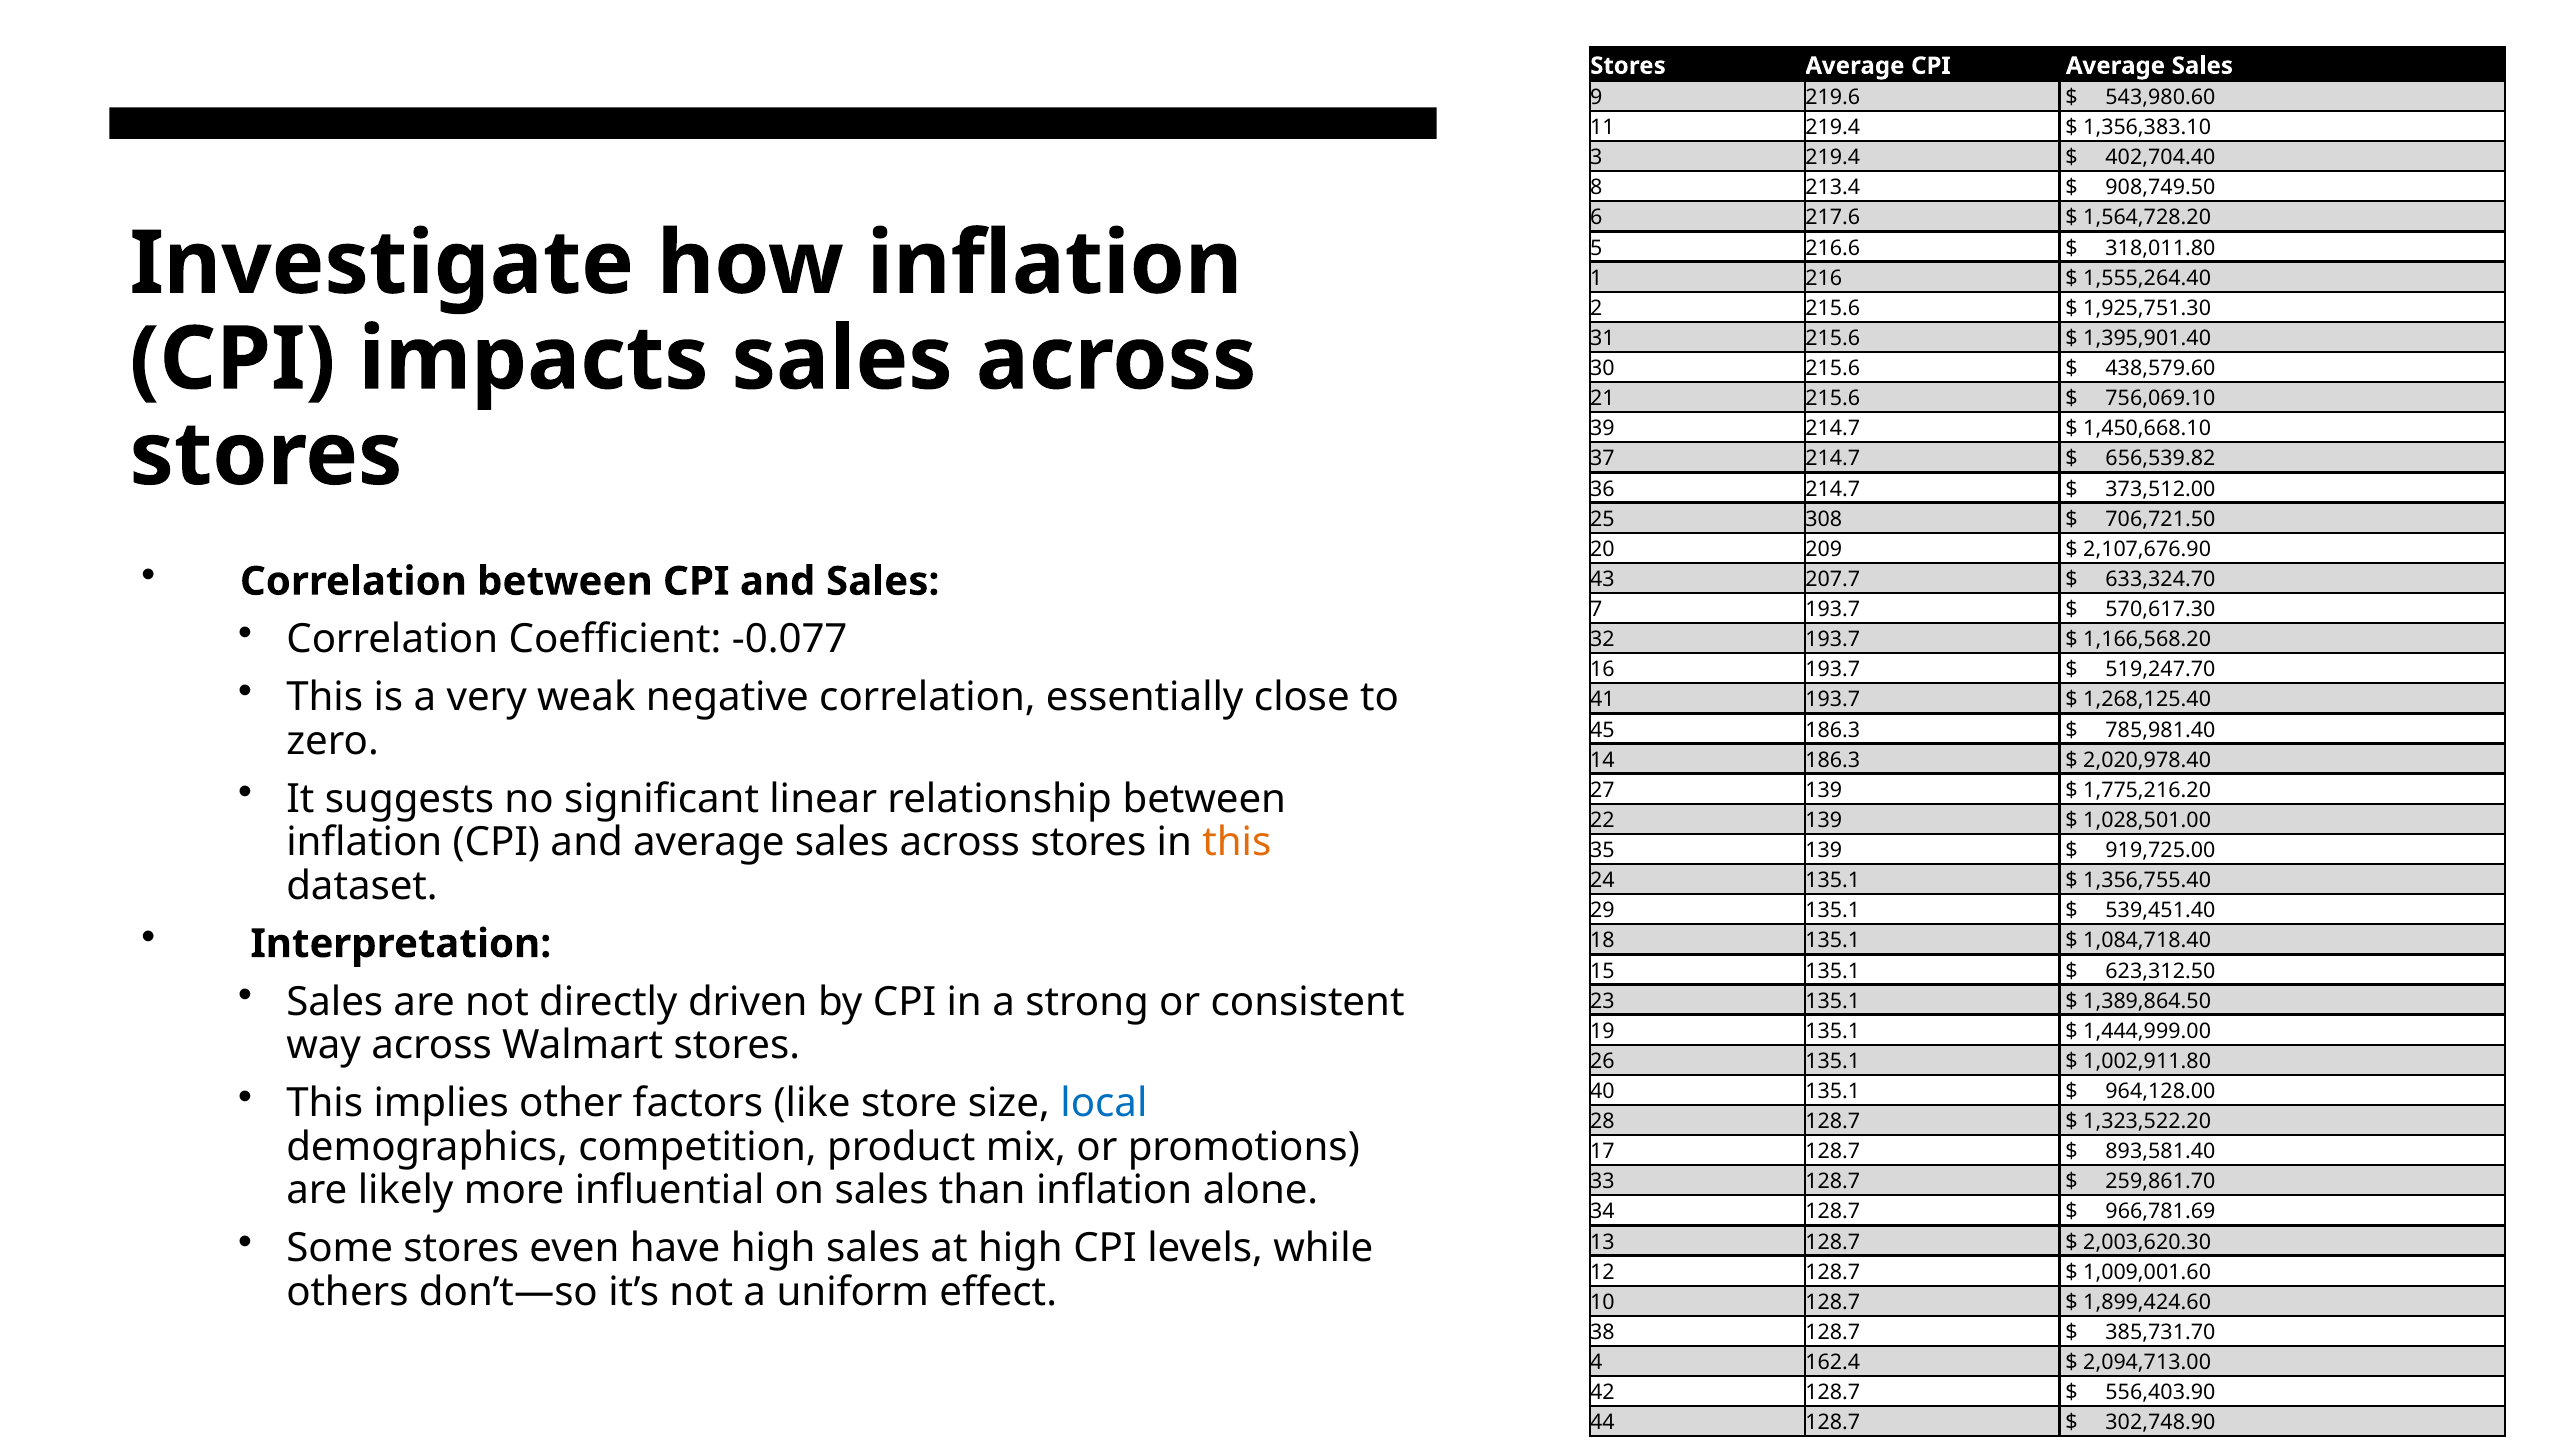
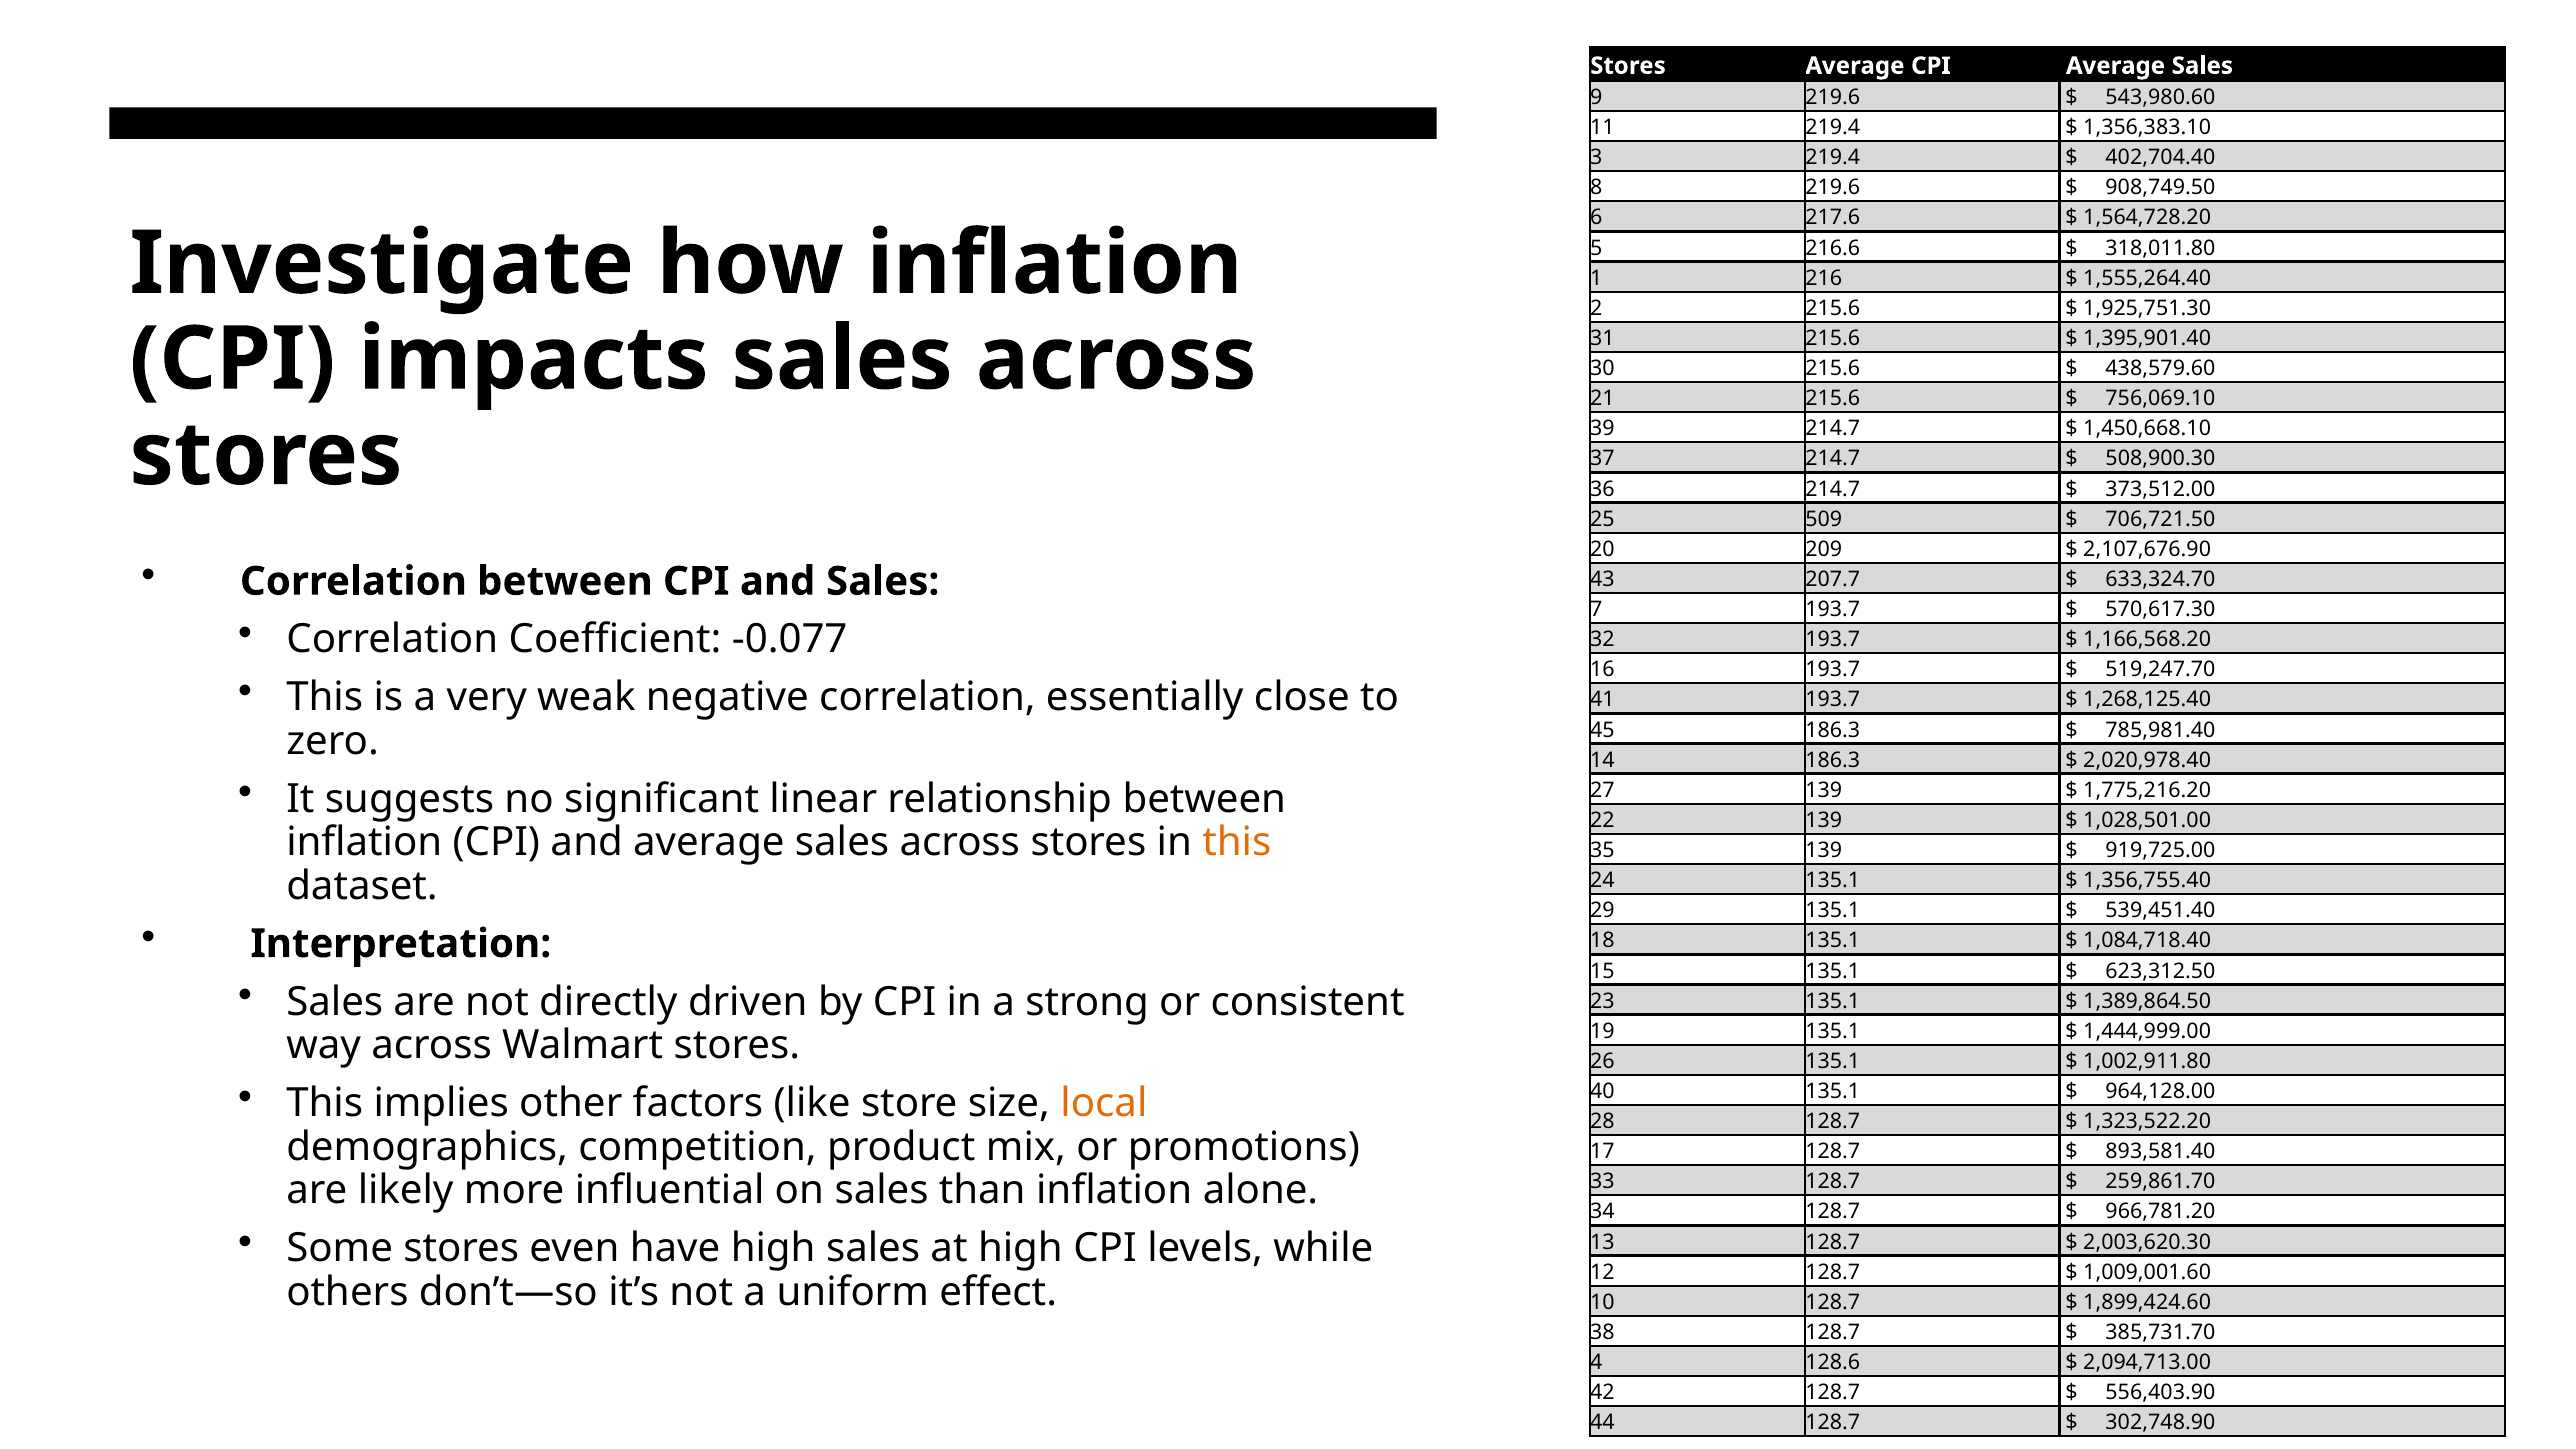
8 213.4: 213.4 -> 219.6 (1833, 188)
656,539.82: 656,539.82 -> 508,900.30 (2160, 459)
308: 308 -> 509 (1824, 519)
local colour: blue -> orange (1104, 1103)
966,781.69: 966,781.69 -> 966,781.20 (2160, 1212)
162.4: 162.4 -> 128.6 (1833, 1362)
